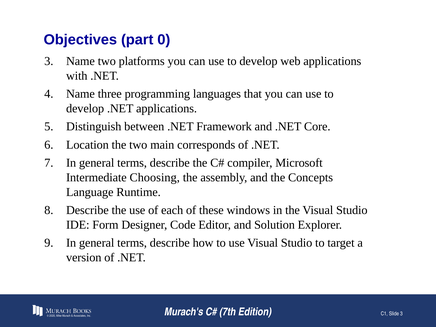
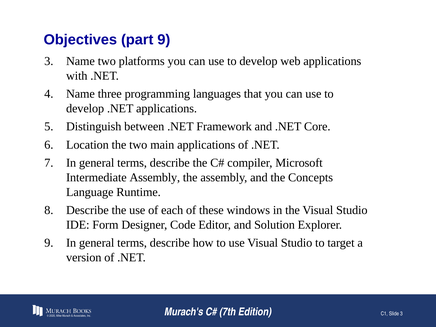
part 0: 0 -> 9 (164, 40)
main corresponds: corresponds -> applications (206, 145)
Intermediate Choosing: Choosing -> Assembly (155, 177)
